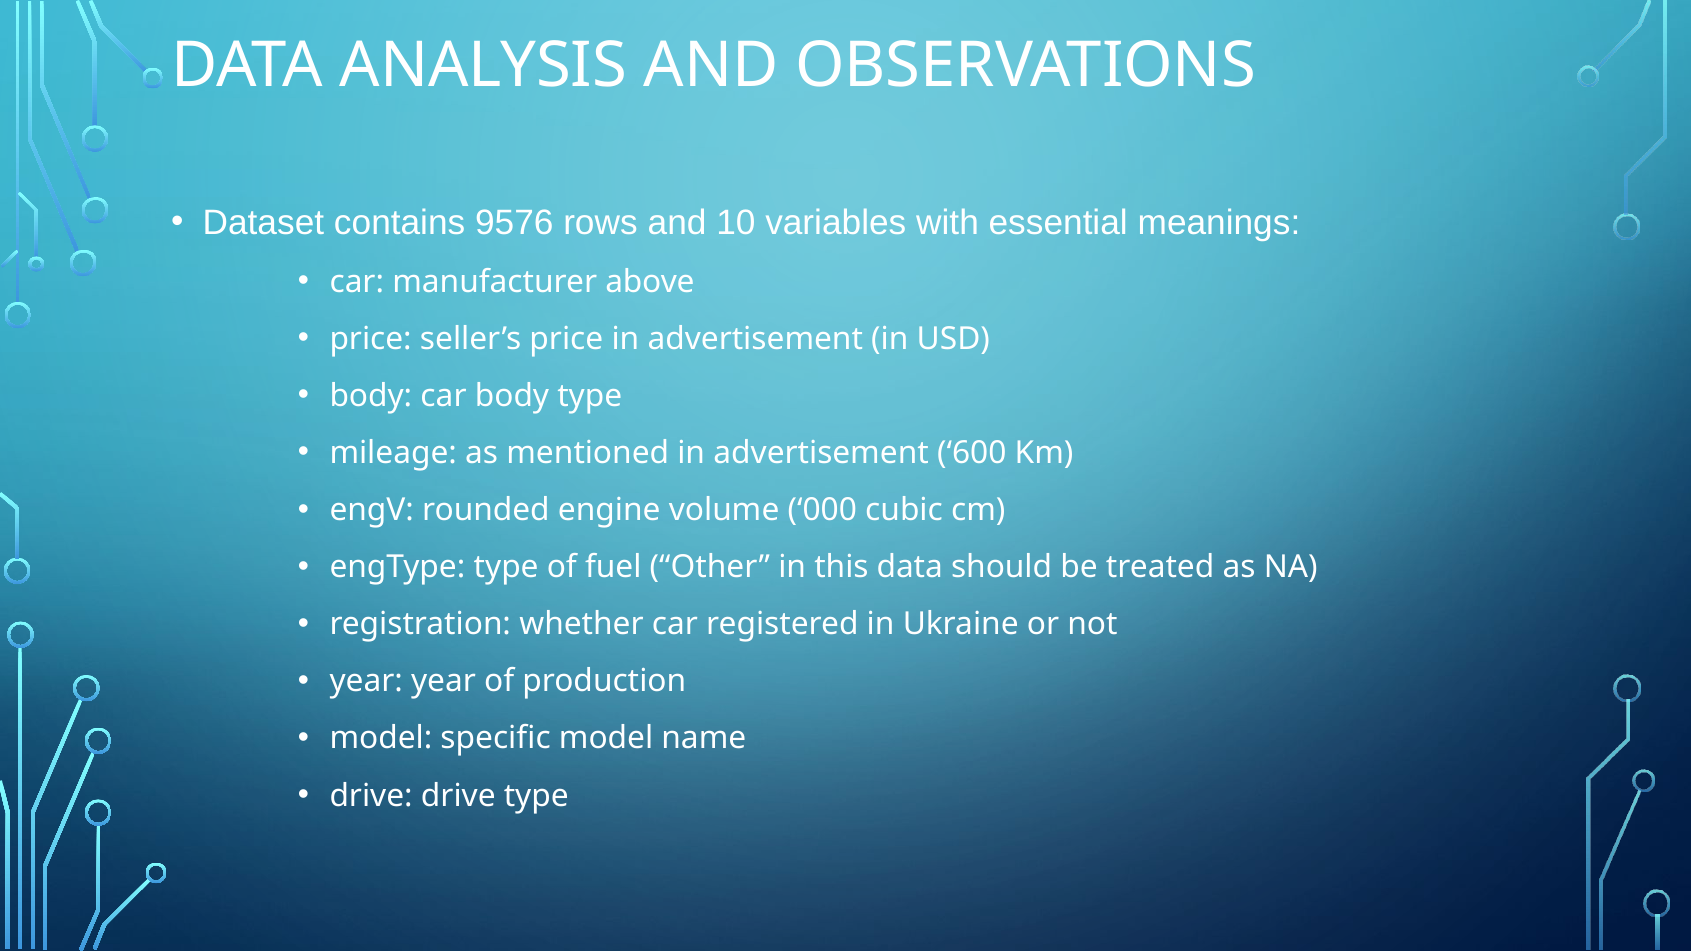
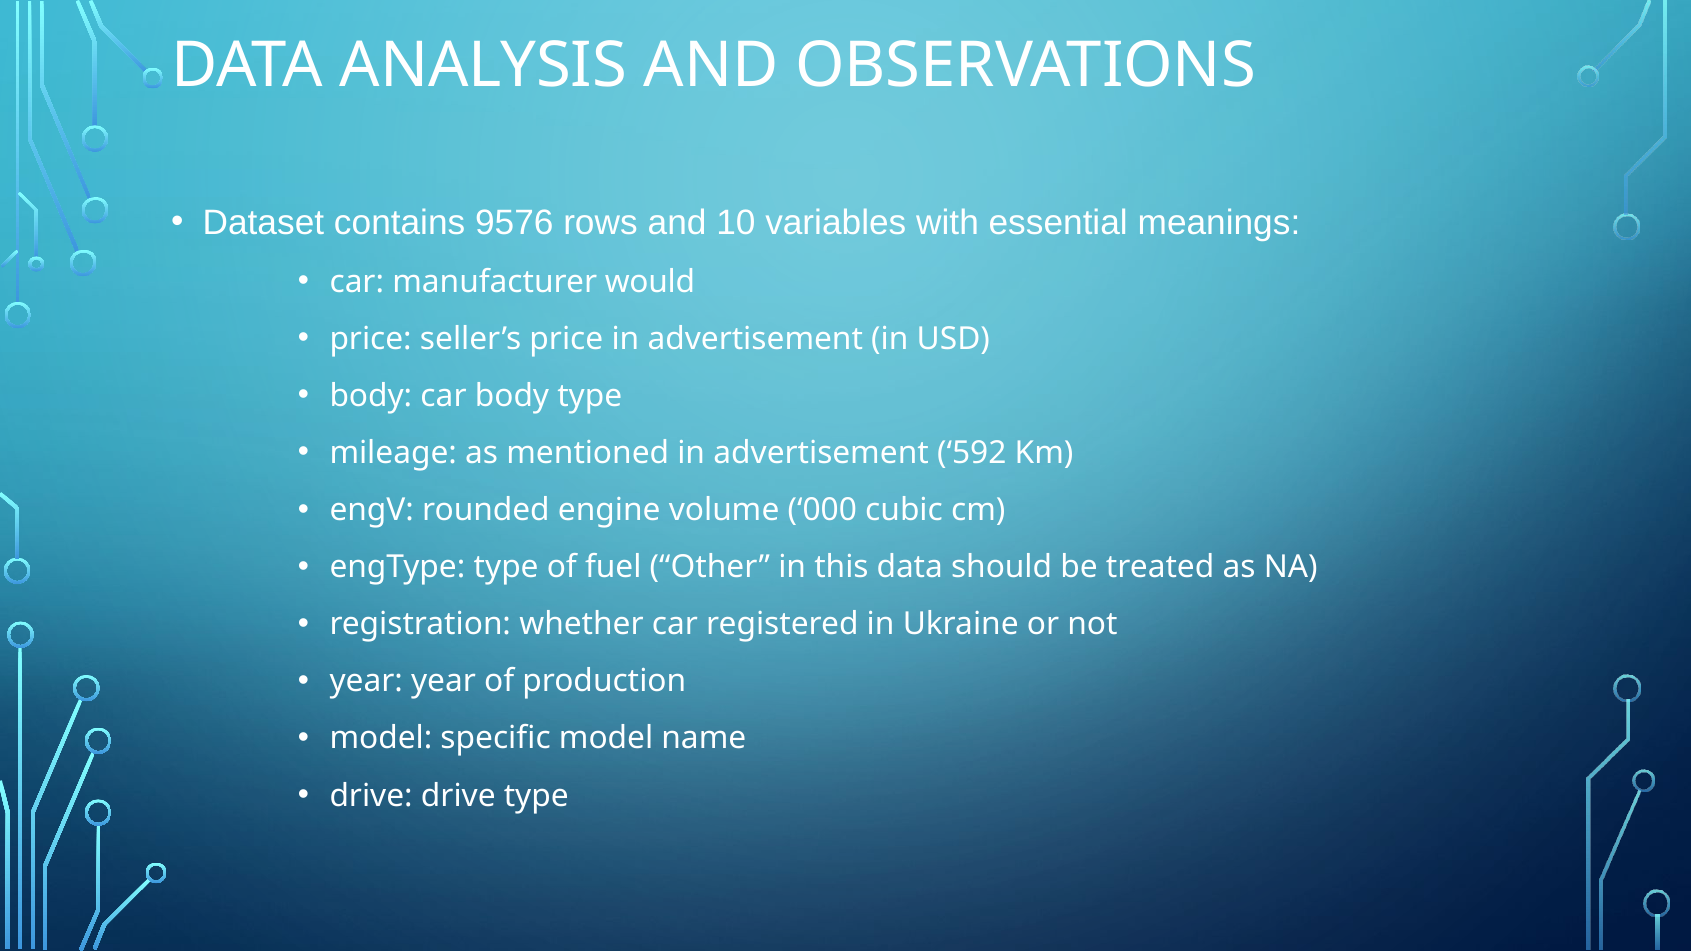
above: above -> would (650, 282)
600: 600 -> 592 (972, 453)
